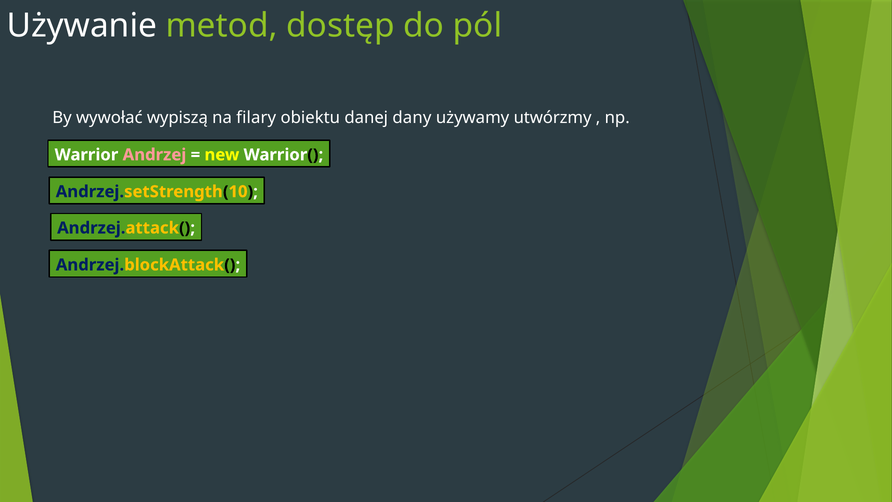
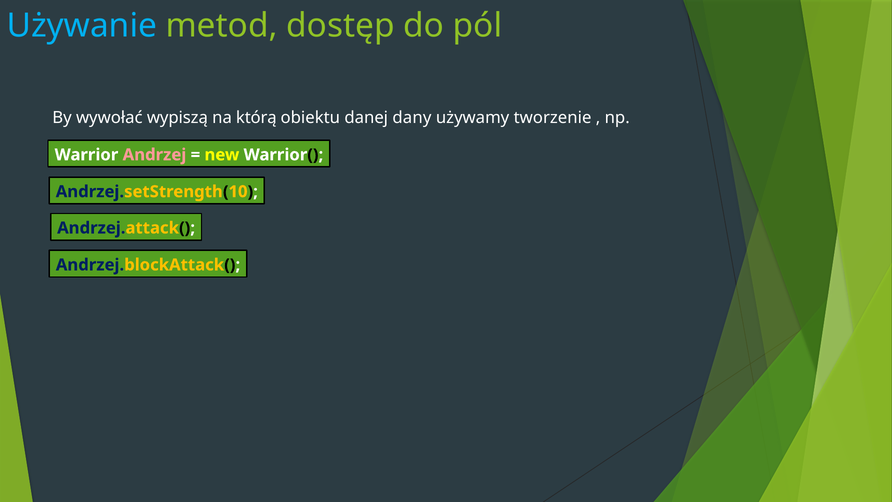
Używanie colour: white -> light blue (82, 26)
filary: filary -> którą (256, 118)
utwórzmy: utwórzmy -> tworzenie (553, 118)
